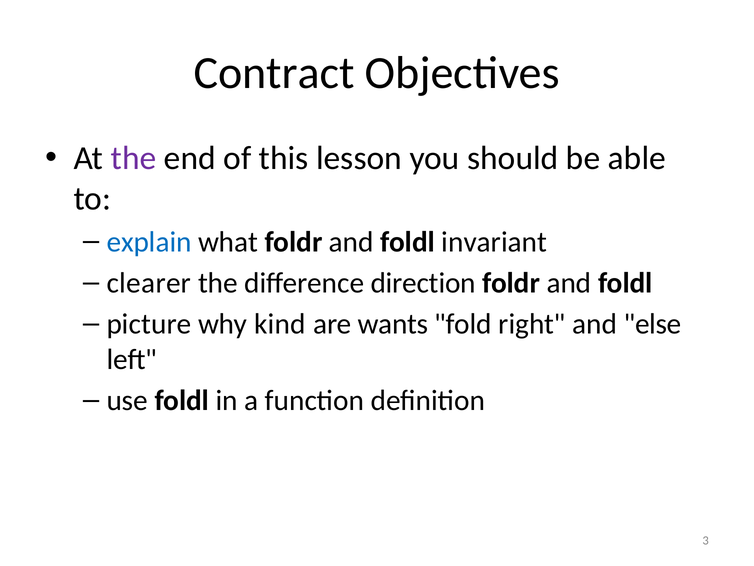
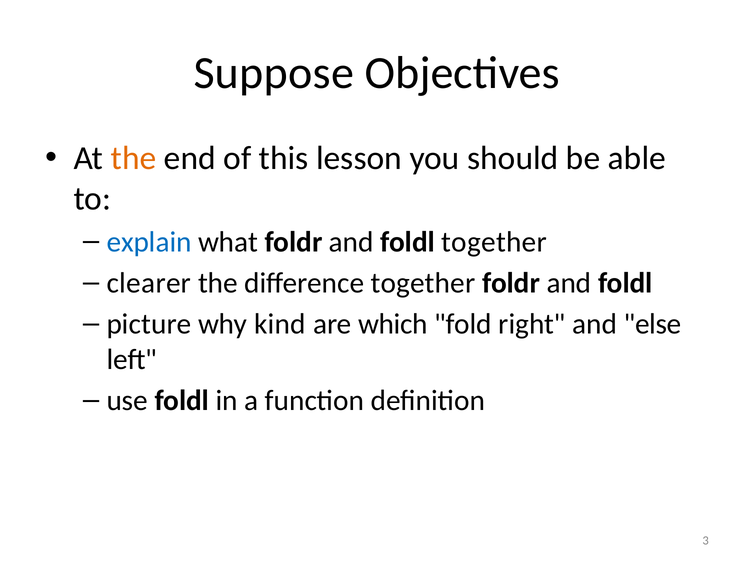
Contract: Contract -> Suppose (274, 73)
the colour: purple -> orange (134, 158)
foldl invariant: invariant -> together (494, 242)
difference direction: direction -> together (423, 283)
wants: wants -> which (393, 324)
